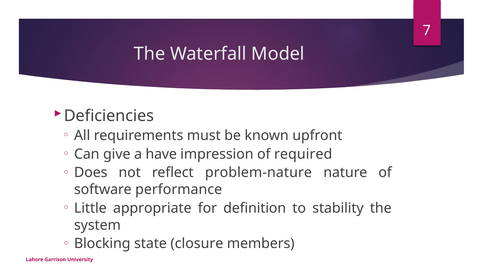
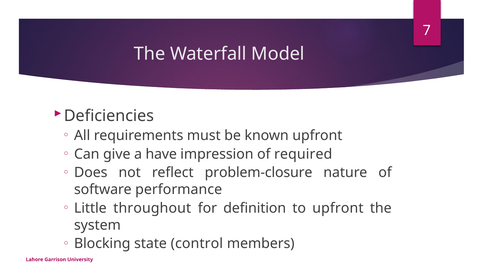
problem-nature: problem-nature -> problem-closure (259, 172)
appropriate: appropriate -> throughout (152, 208)
to stability: stability -> upfront (338, 208)
closure: closure -> control (197, 243)
